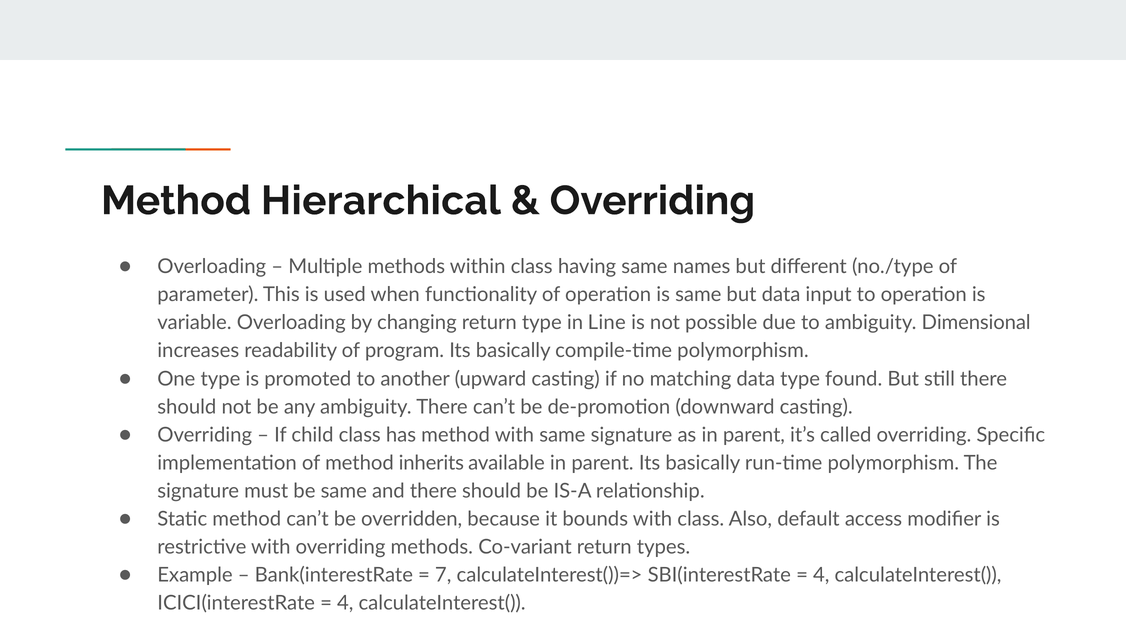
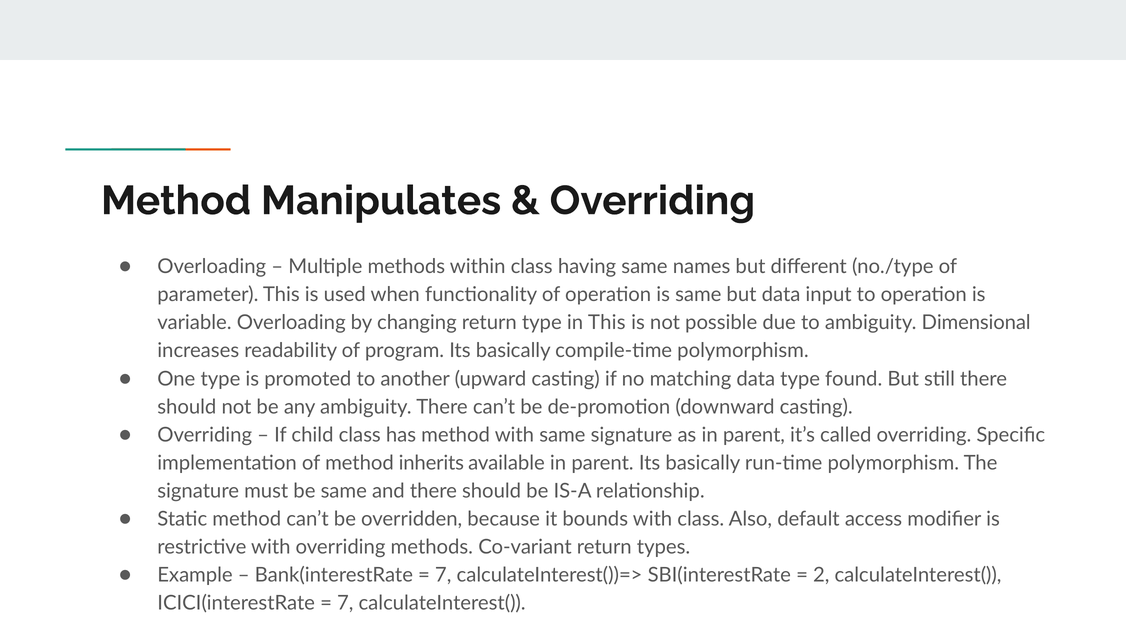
Hierarchical: Hierarchical -> Manipulates (381, 201)
in Line: Line -> This (607, 323)
4: 4 -> 2 (821, 575)
4: 4 -> 7 (345, 604)
